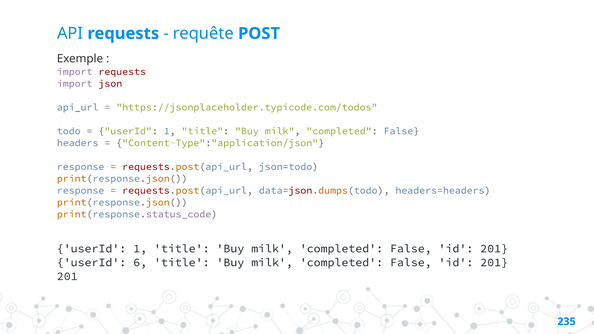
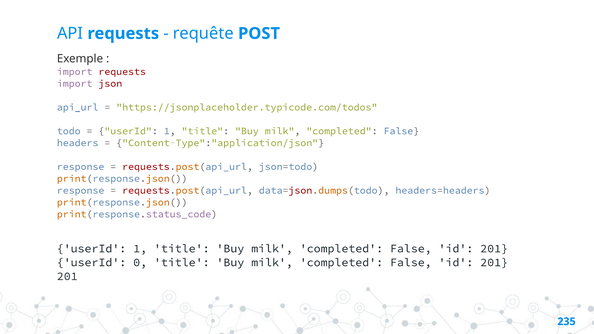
6: 6 -> 0 (140, 262)
